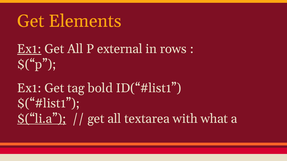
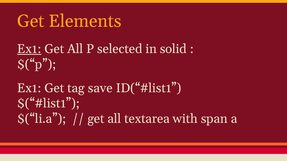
external: external -> selected (120, 49)
rows: rows -> solid (173, 49)
bold: bold -> save (100, 88)
$(“li.a underline: present -> none (42, 119)
what: what -> span (214, 119)
